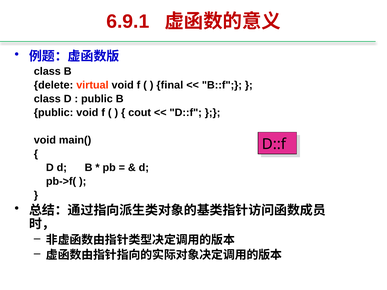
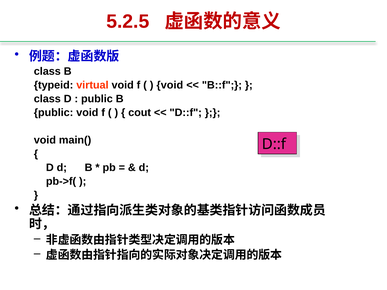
6.9.1: 6.9.1 -> 5.2.5 (128, 22)
delete: delete -> typeid (54, 85)
final: final -> void (170, 85)
